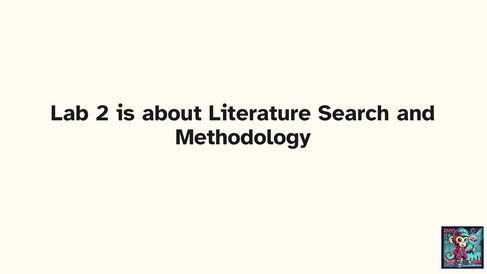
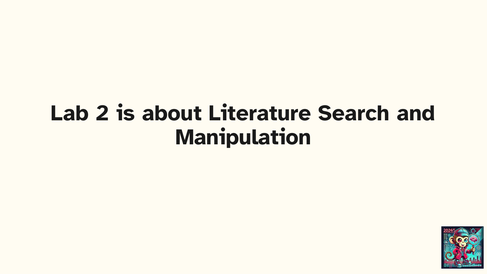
Methodology: Methodology -> Manipulation (243, 137)
